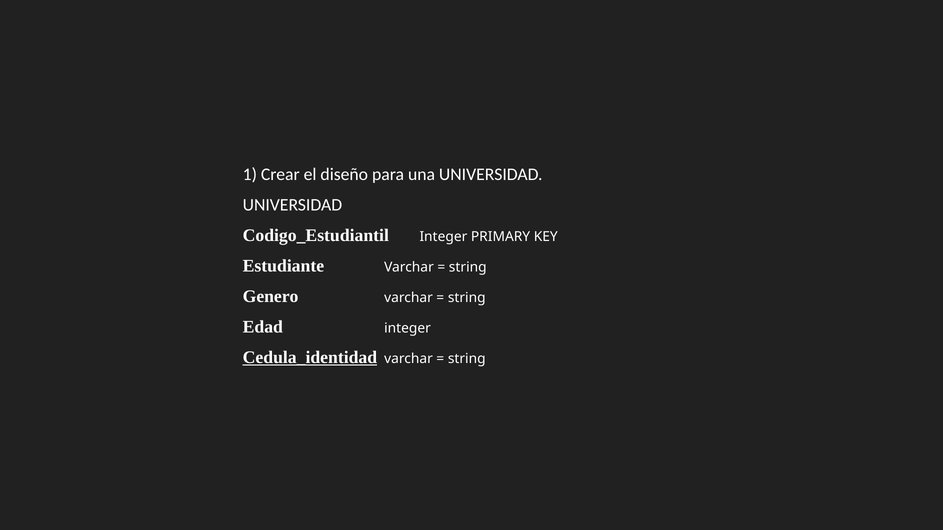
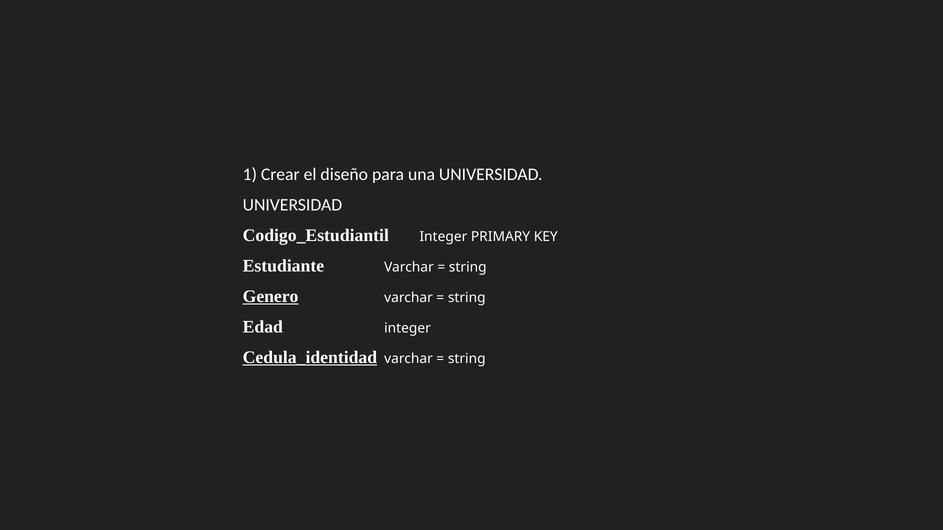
Genero underline: none -> present (271, 297)
